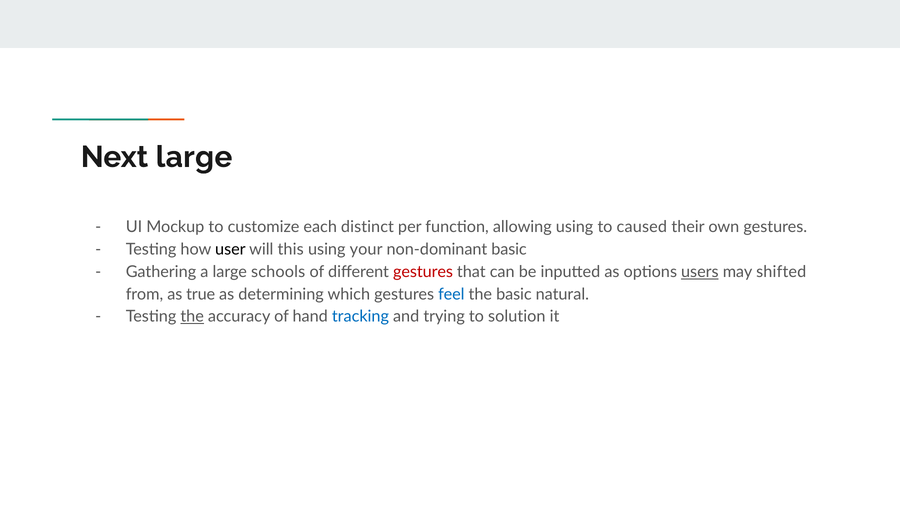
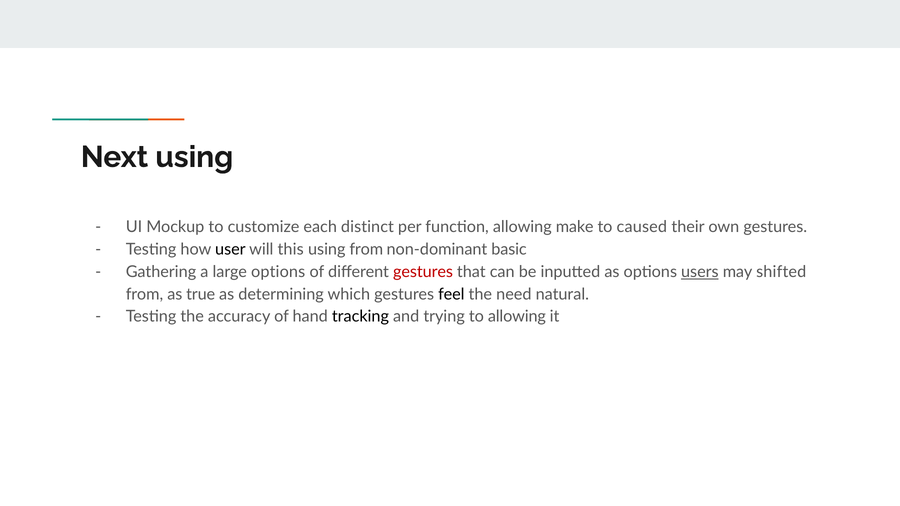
Next large: large -> using (194, 157)
allowing using: using -> make (575, 227)
using your: your -> from (366, 250)
large schools: schools -> options (278, 272)
feel colour: blue -> black (451, 294)
the basic: basic -> need (514, 294)
the underline: present -> none (192, 317)
tracking colour: blue -> black (360, 317)
to solution: solution -> allowing (517, 317)
